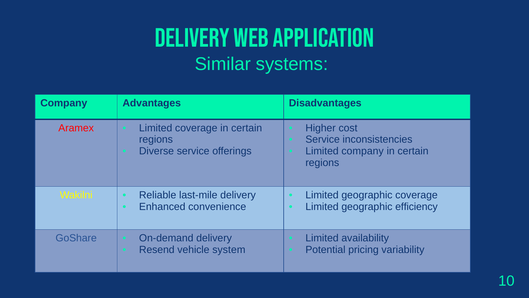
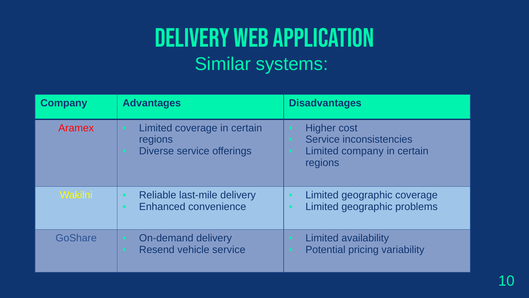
efficiency: efficiency -> problems (416, 206)
vehicle system: system -> service (229, 249)
